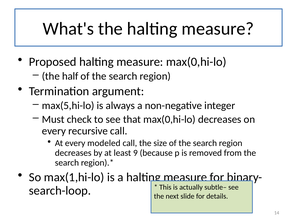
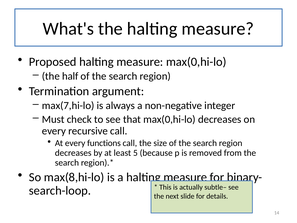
max(5,hi-lo: max(5,hi-lo -> max(7,hi-lo (68, 105)
modeled: modeled -> functions (104, 143)
9: 9 -> 5 (135, 153)
max(1,hi-lo: max(1,hi-lo -> max(8,hi-lo (74, 177)
